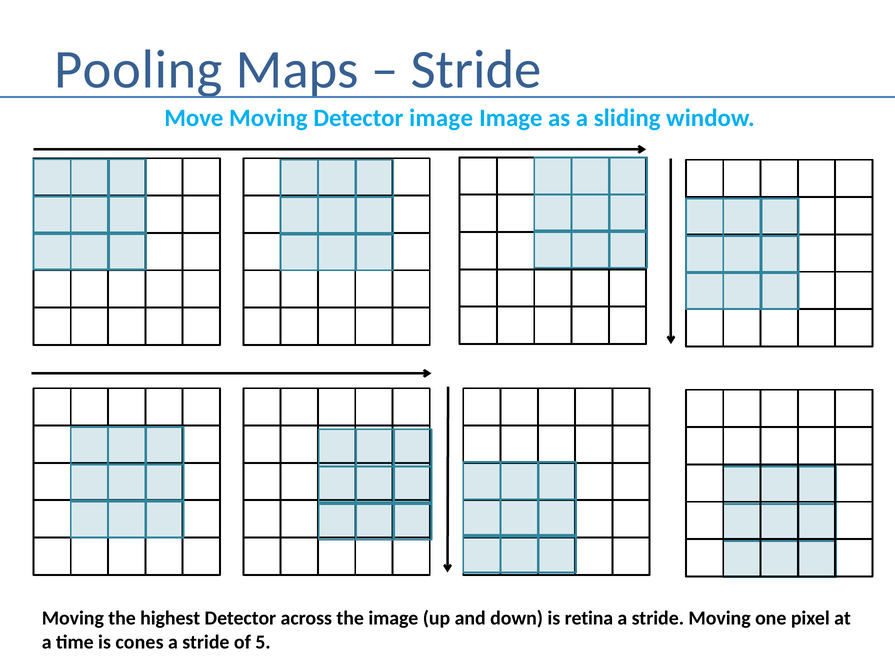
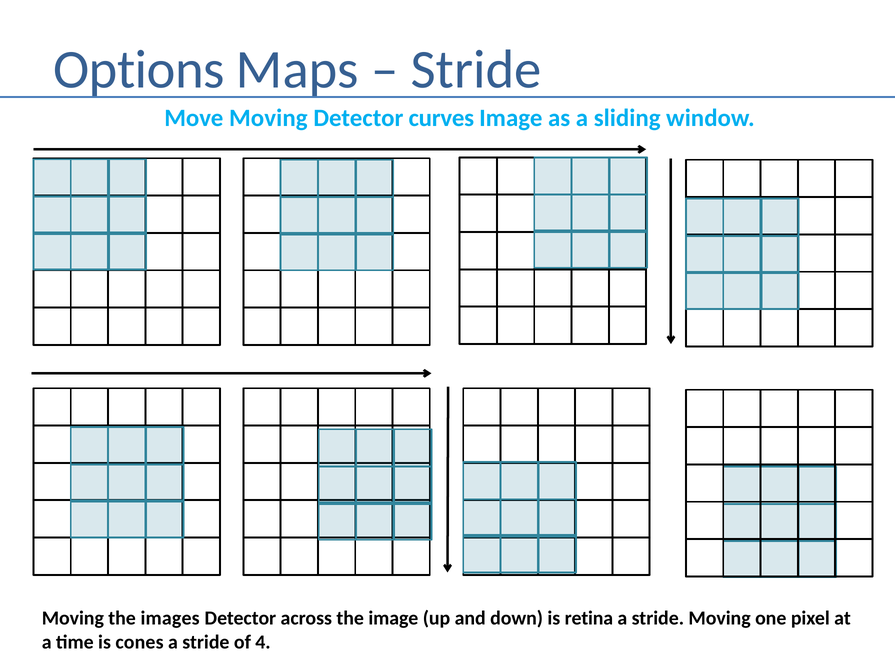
Pooling: Pooling -> Options (139, 69)
Detector image: image -> curves (441, 118)
highest: highest -> images (170, 617)
5: 5 -> 4 (263, 641)
